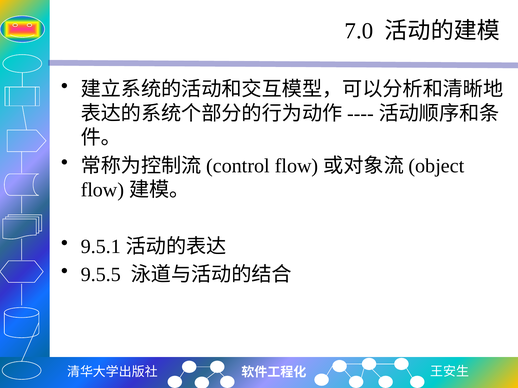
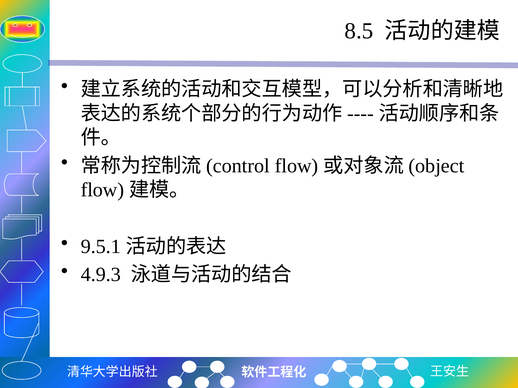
7.0: 7.0 -> 8.5 (359, 31)
9.5.5: 9.5.5 -> 4.9.3 (101, 275)
